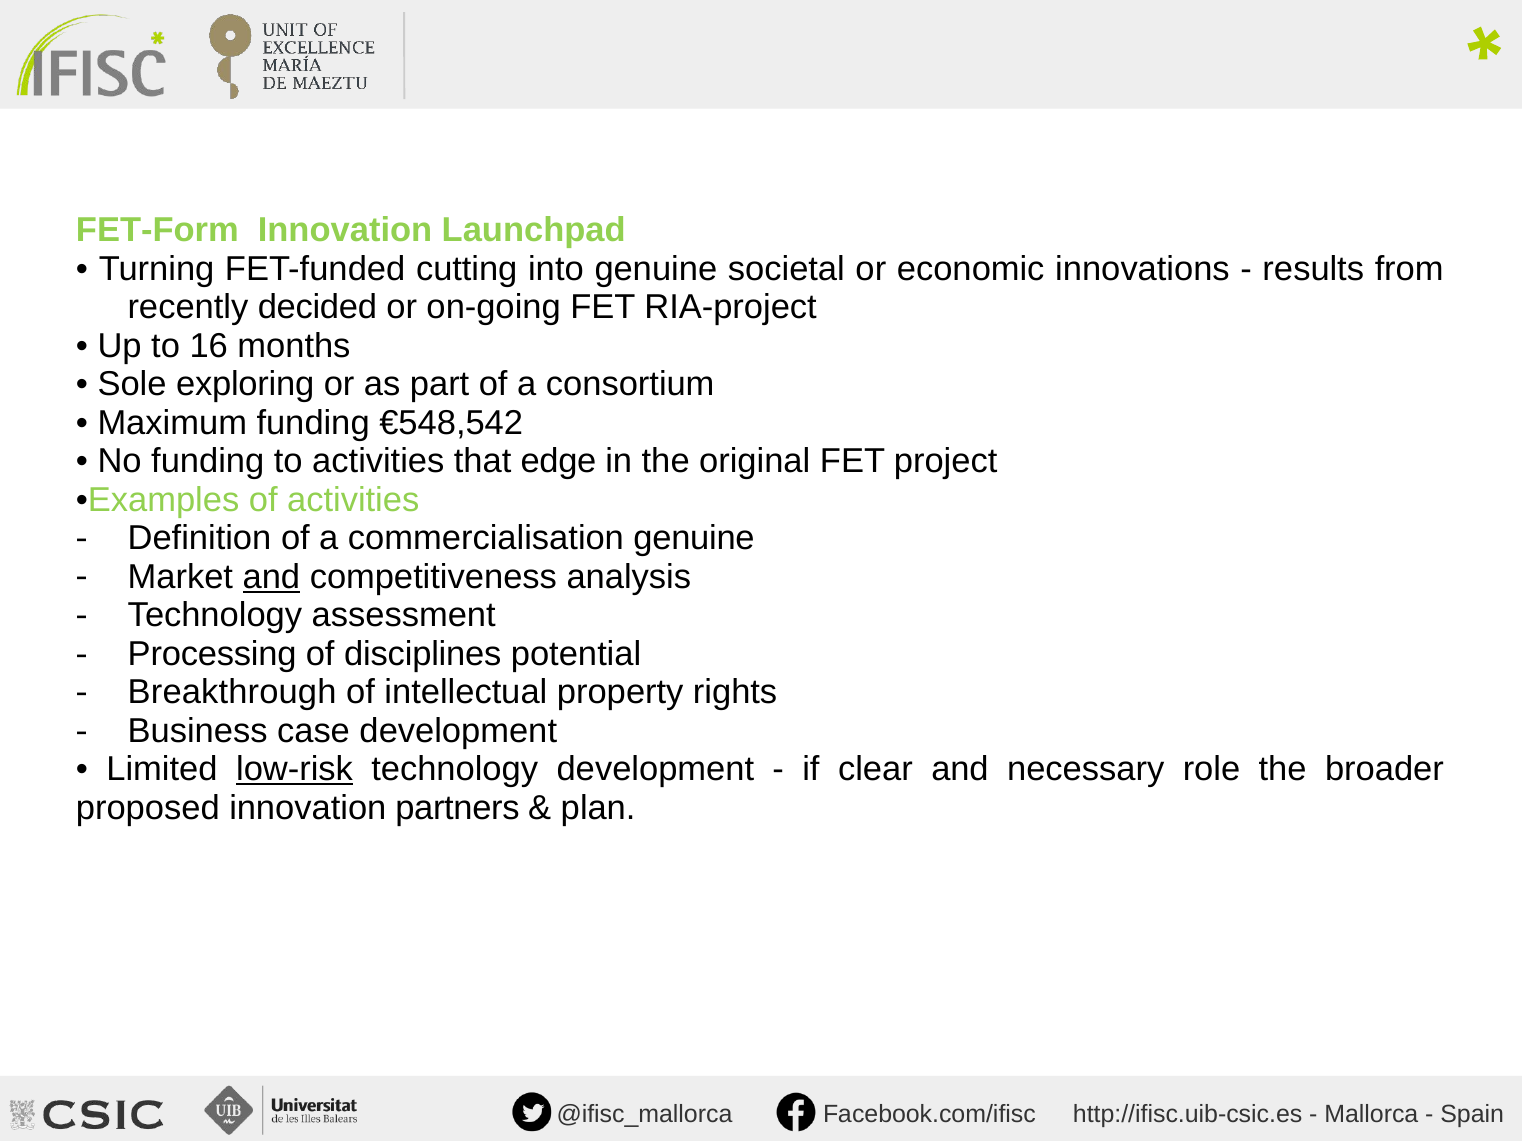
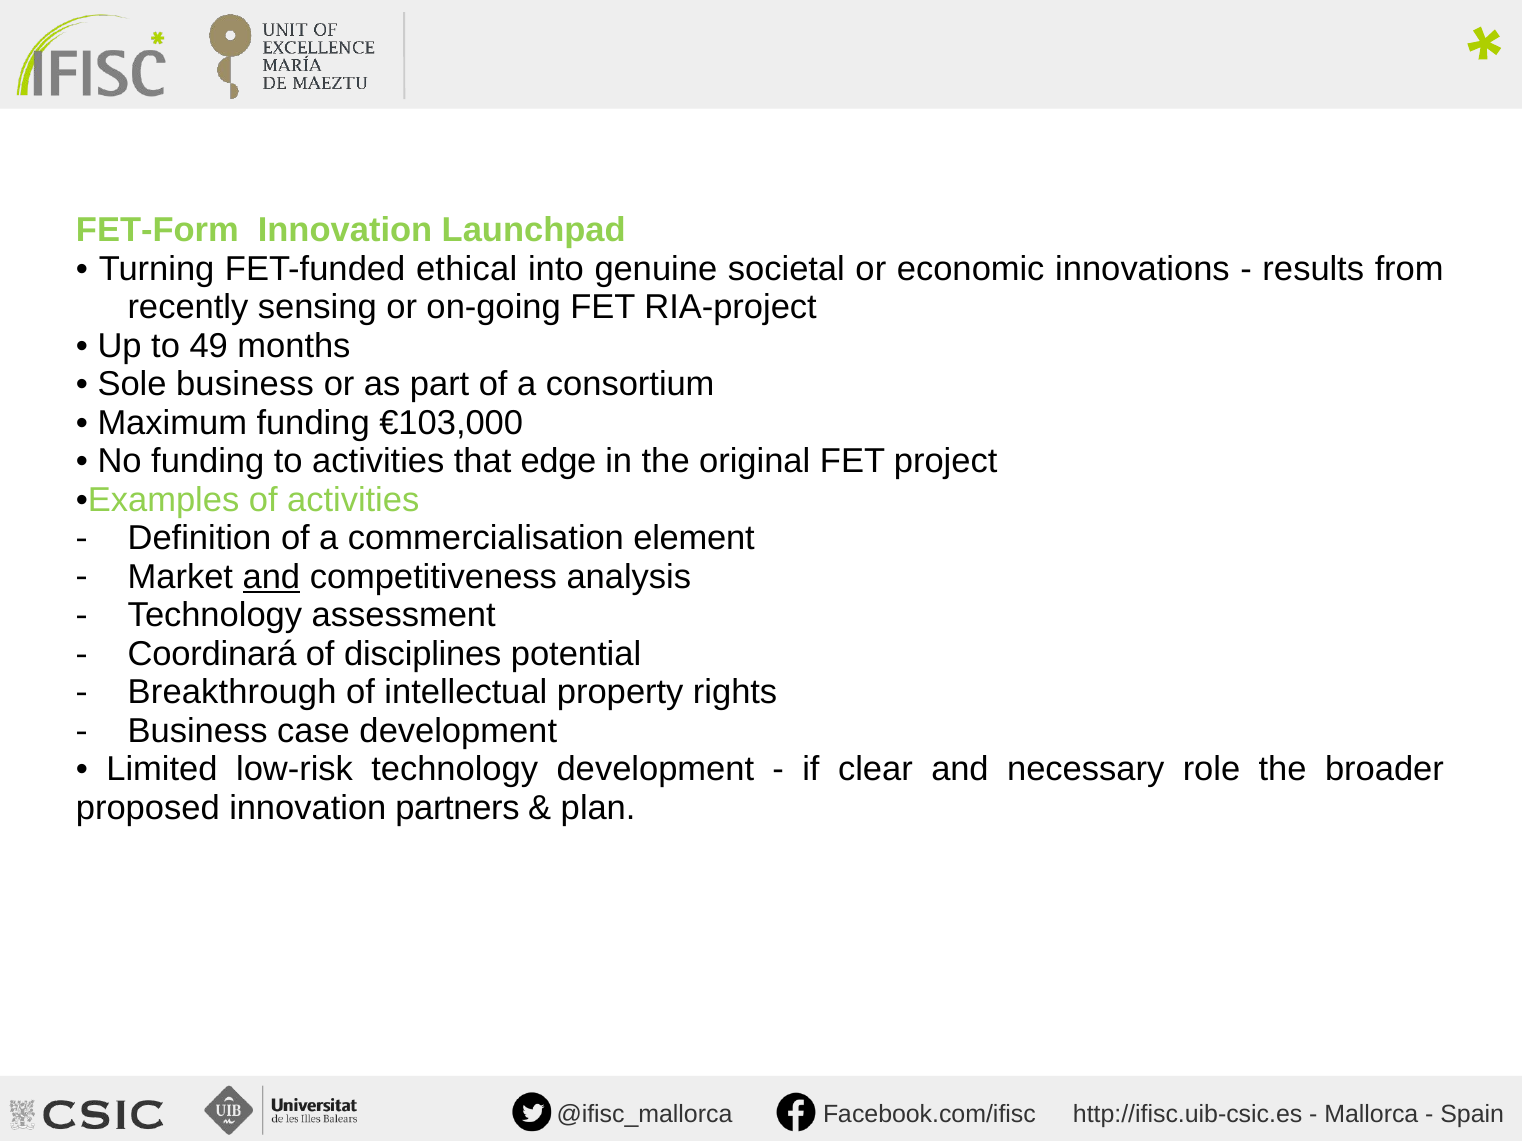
cutting: cutting -> ethical (467, 269)
decided: decided -> sensing (317, 307)
16: 16 -> 49 (209, 346)
Sole exploring: exploring -> business (245, 384)
€548,542: €548,542 -> €103,000 (451, 423)
commercialisation genuine: genuine -> element (694, 539)
Processing: Processing -> Coordinará (212, 654)
low-risk underline: present -> none (295, 770)
